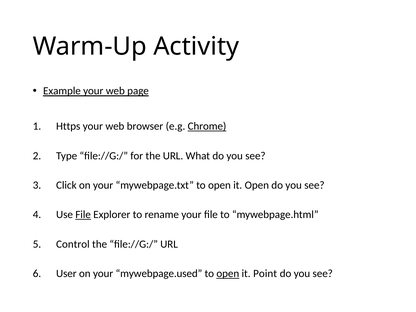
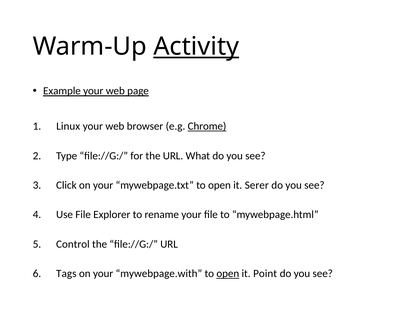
Activity underline: none -> present (196, 47)
Https: Https -> Linux (68, 126)
it Open: Open -> Serer (257, 185)
File underline: present -> none (83, 215)
User: User -> Tags (66, 274)
mywebpage.used: mywebpage.used -> mywebpage.with (159, 274)
